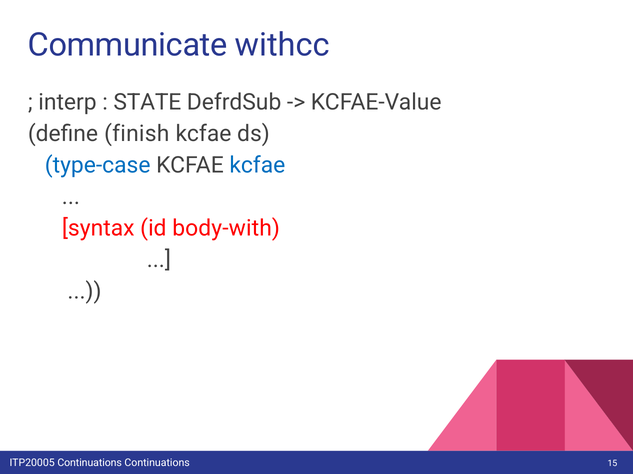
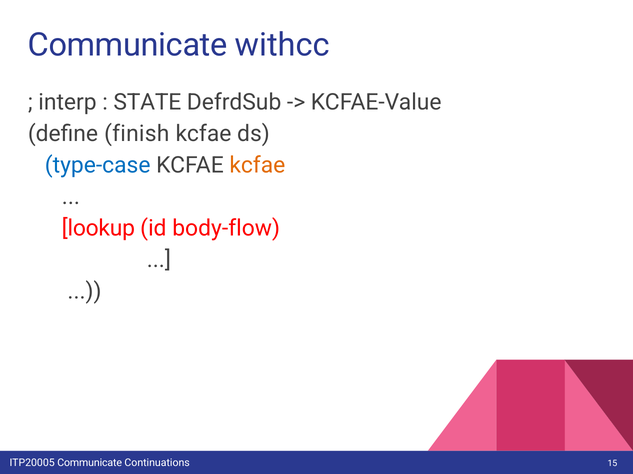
kcfae colour: blue -> orange (257, 165)
syntax: syntax -> lookup (98, 228)
body-with: body-with -> body-flow (226, 228)
Continuations: Continuations -> Communicate (90, 464)
